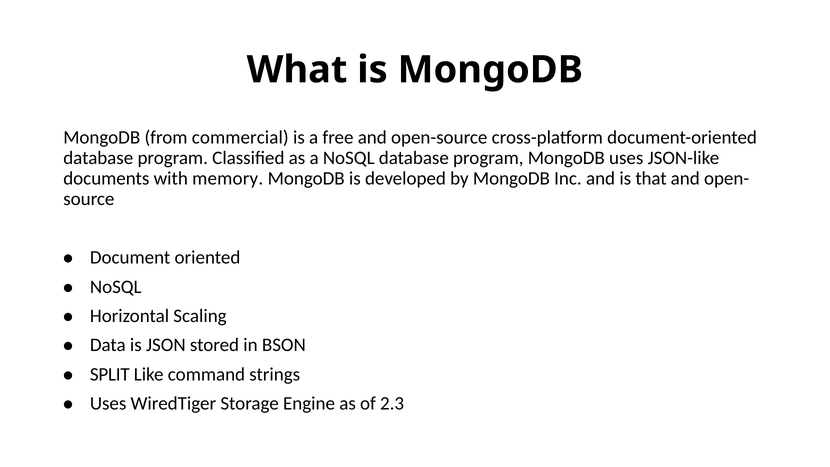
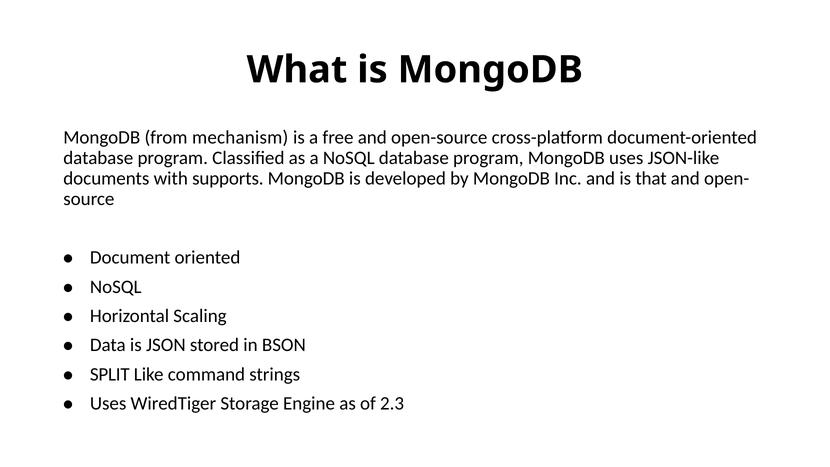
commercial: commercial -> mechanism (240, 138)
memory: memory -> supports (228, 179)
